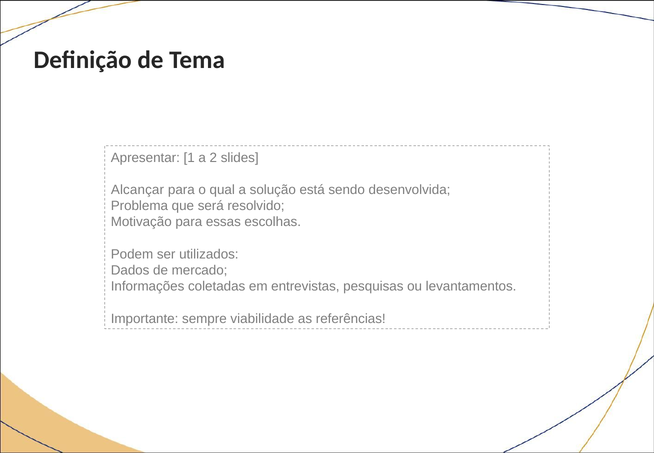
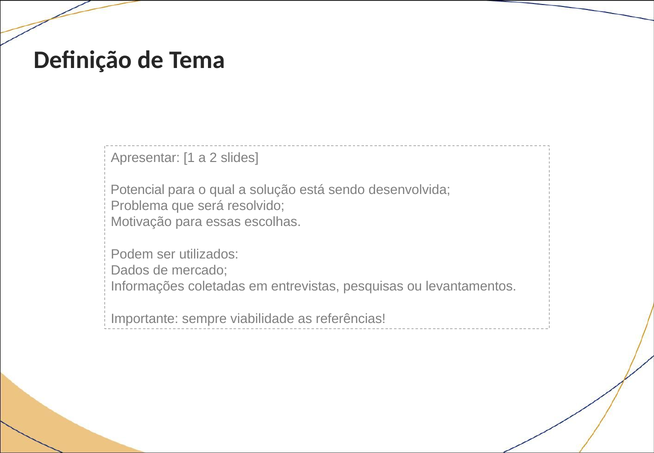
Alcançar: Alcançar -> Potencial (138, 190)
